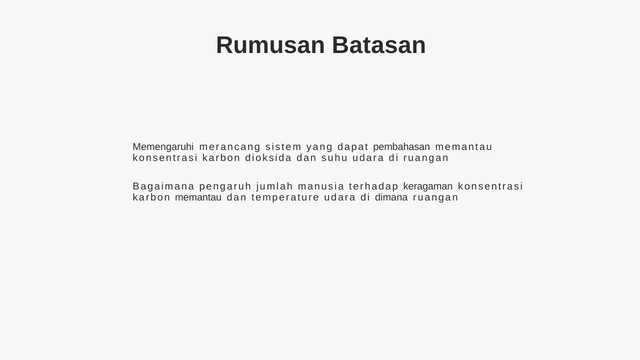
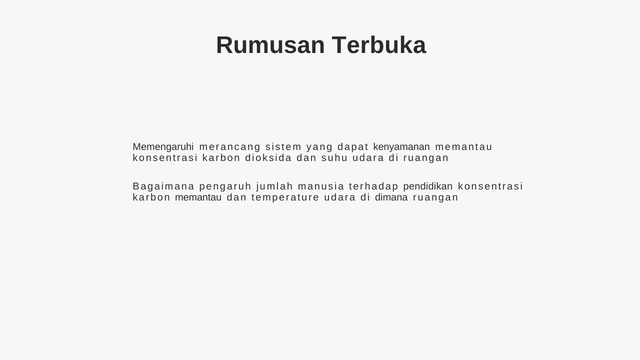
Batasan: Batasan -> Terbuka (379, 46)
pembahasan: pembahasan -> kenyamanan (402, 147)
keragaman: keragaman -> pendidikan (428, 187)
